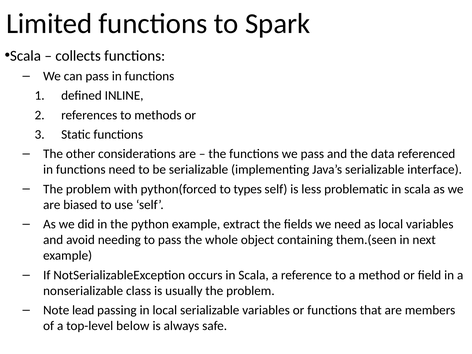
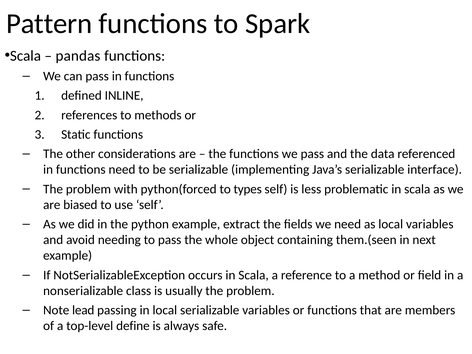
Limited: Limited -> Pattern (49, 24)
collects: collects -> pandas (78, 56)
below: below -> define (133, 326)
